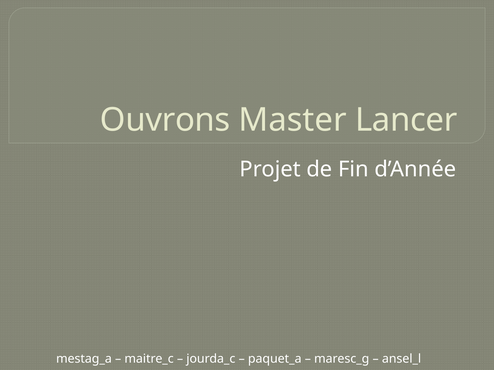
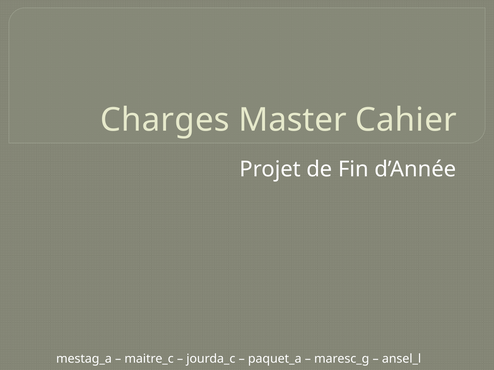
Ouvrons: Ouvrons -> Charges (165, 120)
Lancer: Lancer -> Cahier (406, 120)
